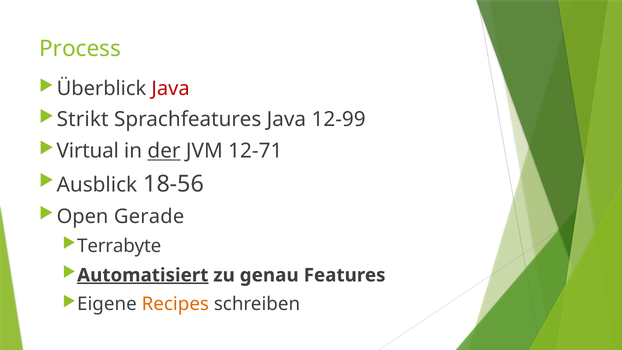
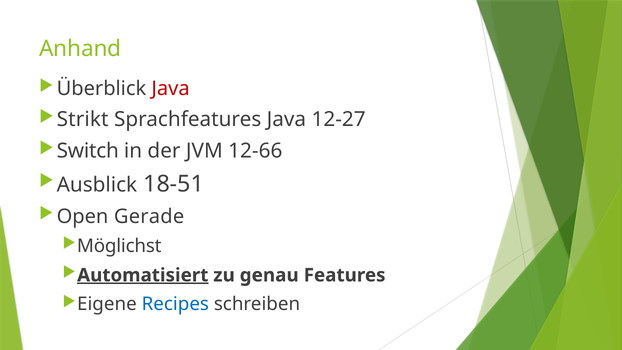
Process: Process -> Anhand (80, 49)
12-99: 12-99 -> 12-27 (339, 120)
Virtual: Virtual -> Switch (88, 151)
der underline: present -> none (164, 151)
12-71: 12-71 -> 12-66 (255, 151)
18-56: 18-56 -> 18-51 (174, 184)
Terrabyte: Terrabyte -> Möglichst (119, 246)
Recipes colour: orange -> blue (175, 304)
